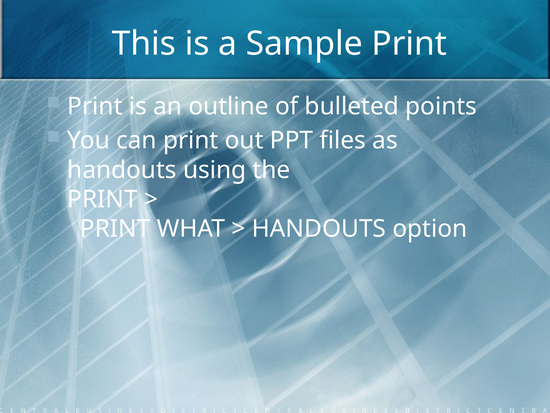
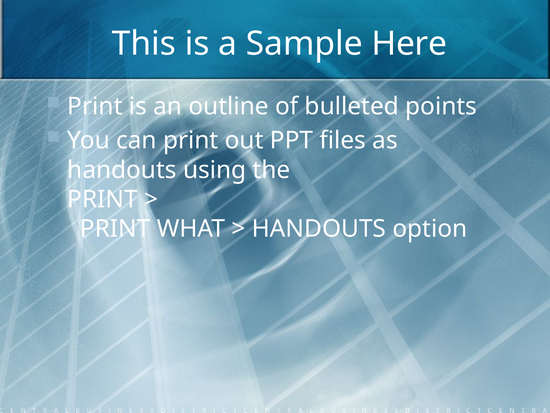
Sample Print: Print -> Here (409, 44)
